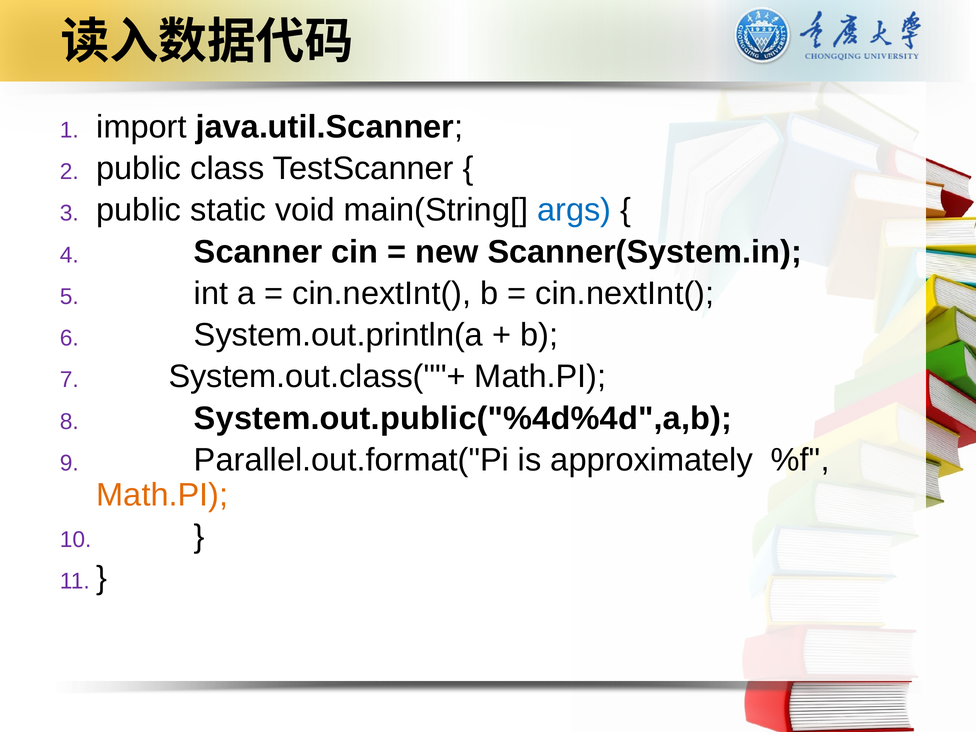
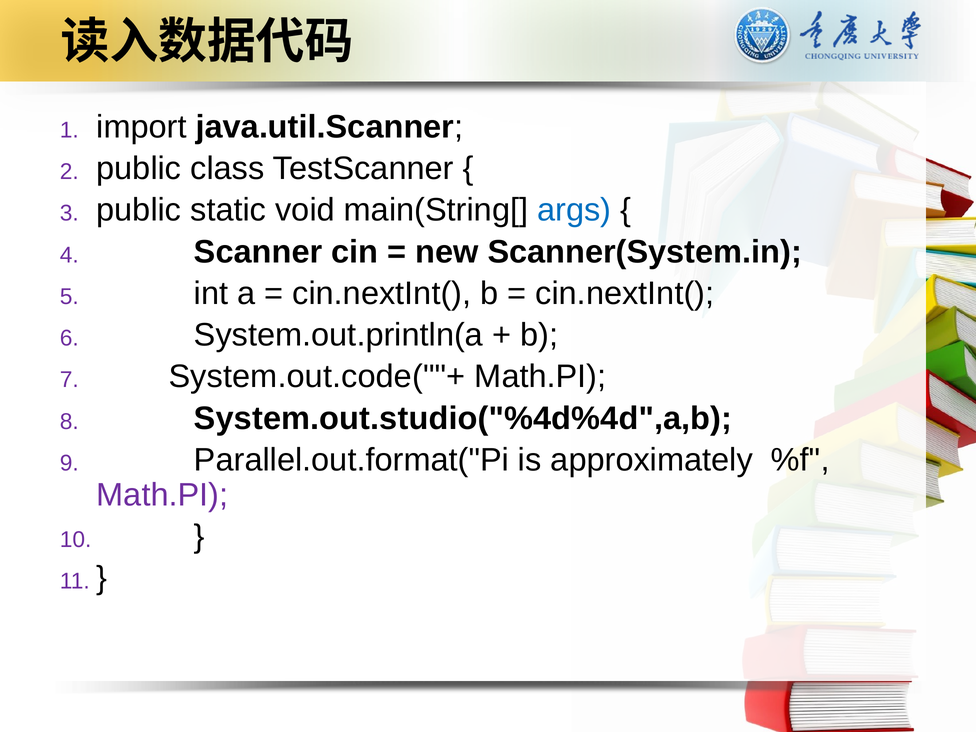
System.out.class(""+: System.out.class(""+ -> System.out.code(""+ (317, 377)
System.out.public("%4d%4d",a,b: System.out.public("%4d%4d",a,b -> System.out.studio("%4d%4d",a,b (463, 418)
Math.PI colour: orange -> purple (162, 495)
